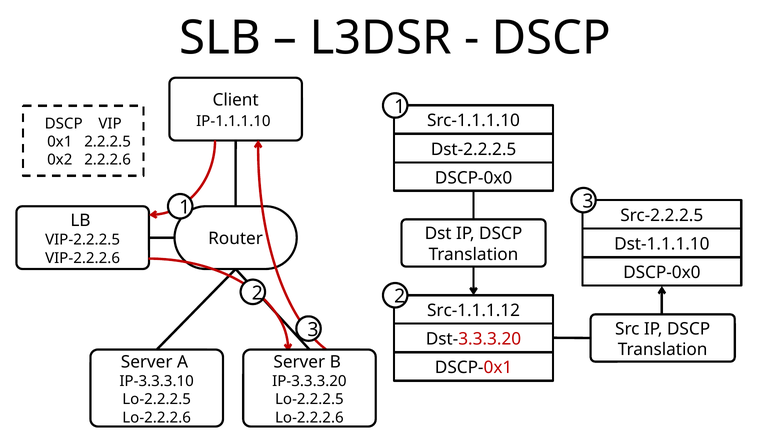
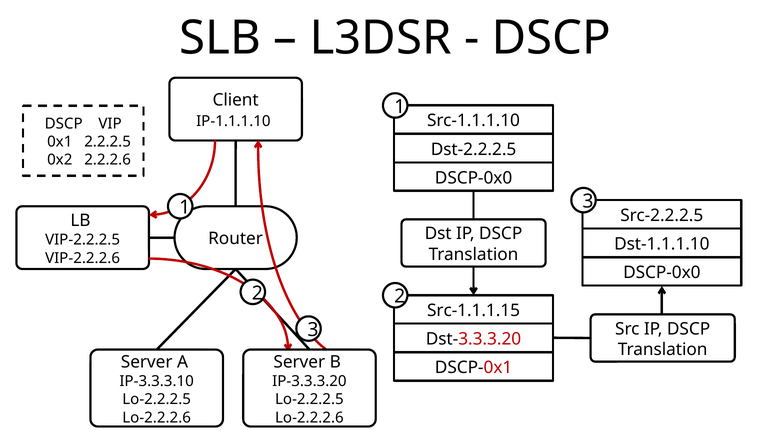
Src-1.1.1.12: Src-1.1.1.12 -> Src-1.1.1.15 (474, 310)
